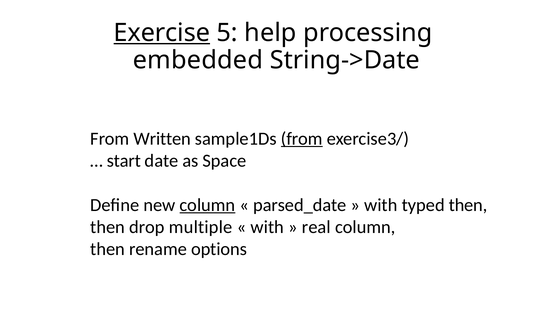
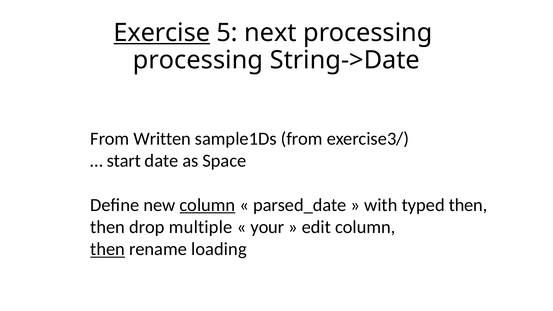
help: help -> next (270, 33)
embedded: embedded -> processing (198, 60)
from underline: present -> none (302, 139)
with: with -> your (267, 227)
real: real -> edit (316, 227)
then underline: none -> present (108, 249)
options: options -> loading (219, 249)
